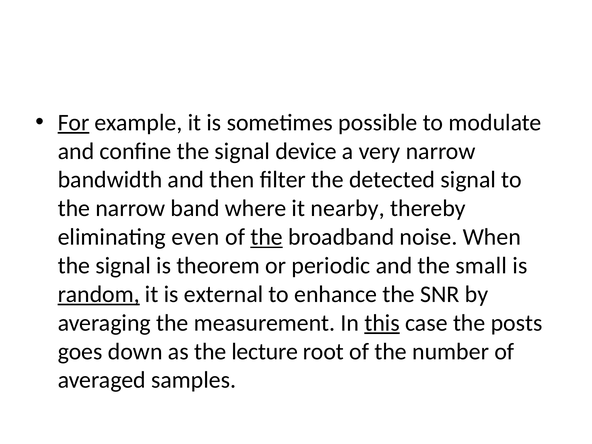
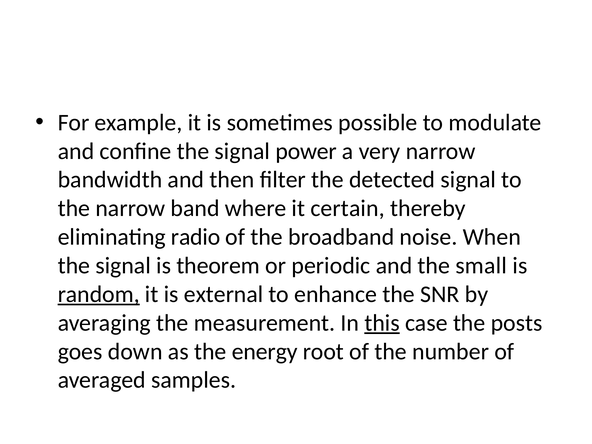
For underline: present -> none (74, 123)
device: device -> power (306, 151)
nearby: nearby -> certain (348, 208)
even: even -> radio (196, 237)
the underline: present -> none (267, 237)
lecture: lecture -> energy (265, 352)
